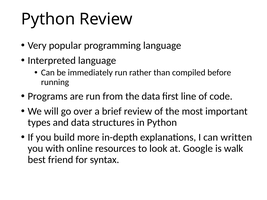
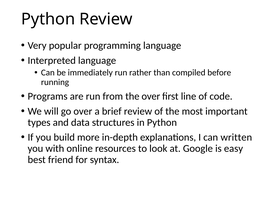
the data: data -> over (151, 96)
walk: walk -> easy (233, 149)
